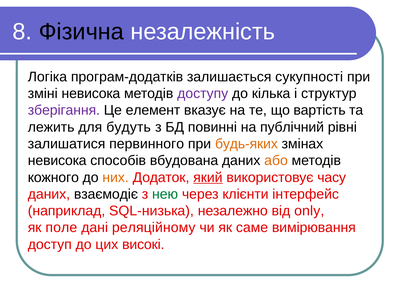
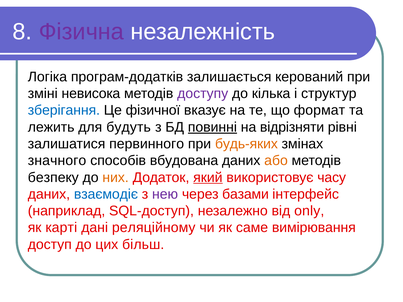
Фізична colour: black -> purple (81, 32)
сукупності: сукупності -> керований (309, 77)
зберігання colour: purple -> blue (64, 110)
елемент: елемент -> фізичної (153, 110)
вартість: вартість -> формат (319, 110)
повинні underline: none -> present (212, 127)
публічний: публічний -> відрізняти (292, 127)
невисока: невисока -> значного (57, 161)
кожного: кожного -> безпеку (53, 178)
взаємодіє colour: black -> blue (106, 194)
нею colour: green -> purple (165, 194)
клієнти: клієнти -> базами (246, 194)
SQL-низька: SQL-низька -> SQL-доступ (151, 211)
поле: поле -> карті (61, 228)
високі: високі -> більш (143, 245)
